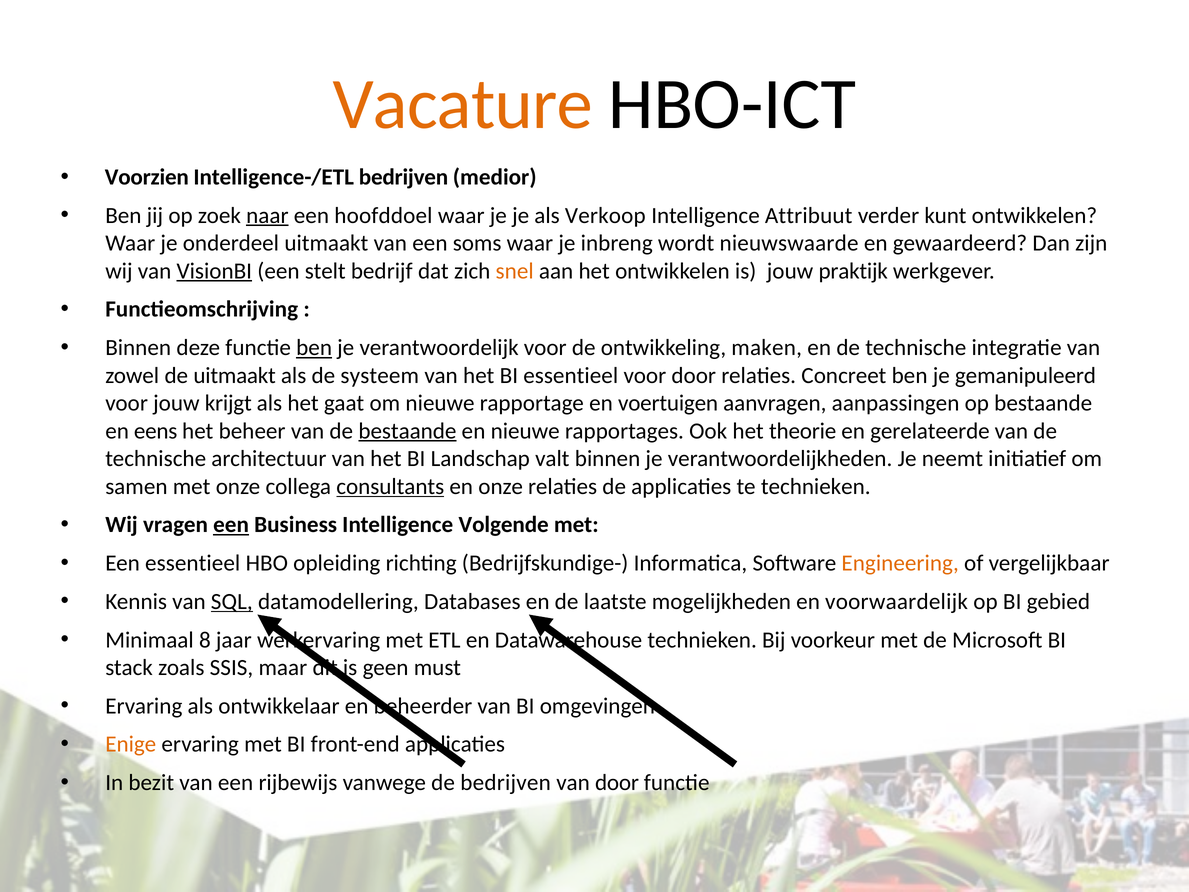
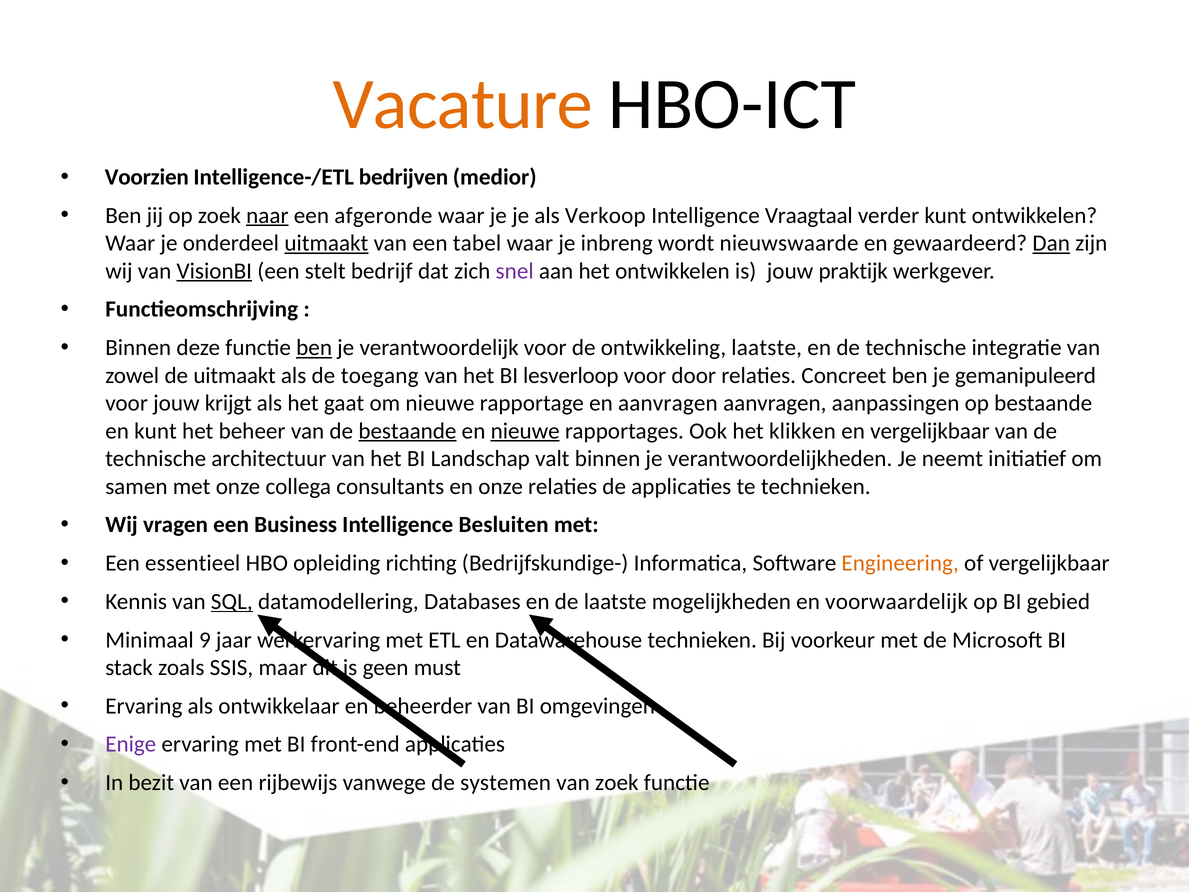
hoofddoel: hoofddoel -> afgeronde (383, 215)
Attribuut: Attribuut -> Vraagtaal (809, 215)
uitmaakt underline: none -> present (326, 243)
soms: soms -> tabel (477, 243)
Dan underline: none -> present (1051, 243)
snel colour: orange -> purple (515, 271)
ontwikkeling maken: maken -> laatste (767, 348)
systeem: systeem -> toegang (380, 375)
BI essentieel: essentieel -> lesverloop (571, 375)
en voertuigen: voertuigen -> aanvragen (668, 403)
en eens: eens -> kunt (155, 431)
nieuwe underline: none -> present (525, 431)
theorie: theorie -> klikken (802, 431)
en gerelateerde: gerelateerde -> vergelijkbaar (930, 431)
consultants underline: present -> none (390, 486)
een underline: present -> none (231, 525)
Volgende: Volgende -> Besluiten (504, 525)
8: 8 -> 9 (205, 640)
Enige colour: orange -> purple (131, 744)
de bedrijven: bedrijven -> systemen (506, 782)
van door: door -> zoek (617, 782)
